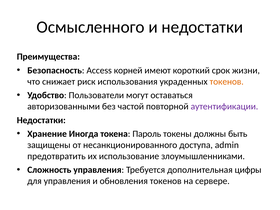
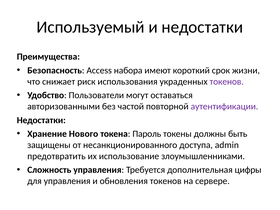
Осмысленного: Осмысленного -> Используемый (91, 27)
корней: корней -> набора (128, 70)
токенов colour: orange -> purple (227, 82)
Иногда: Иногда -> Нового (84, 134)
